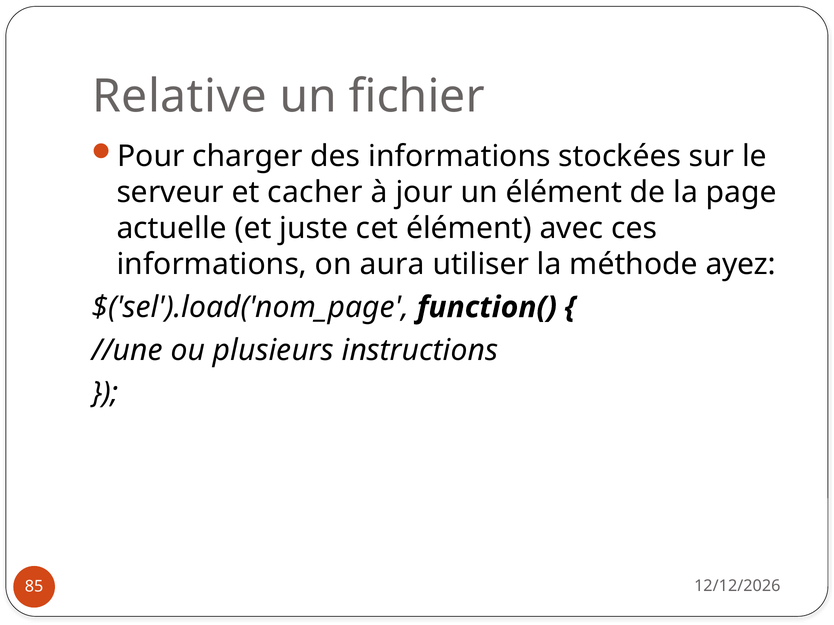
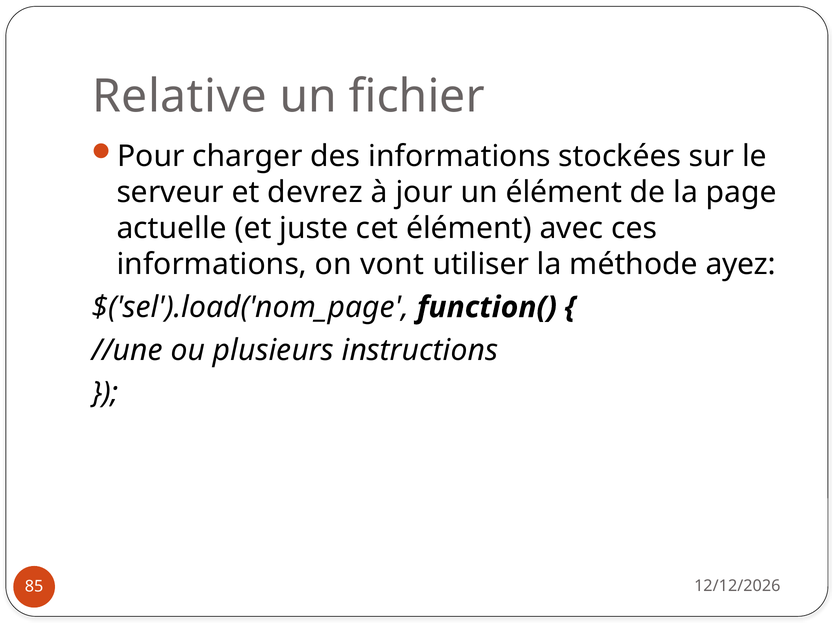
cacher: cacher -> devrez (315, 192)
aura: aura -> vont (392, 265)
